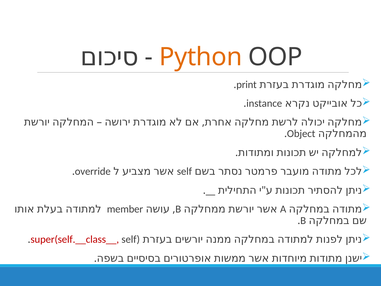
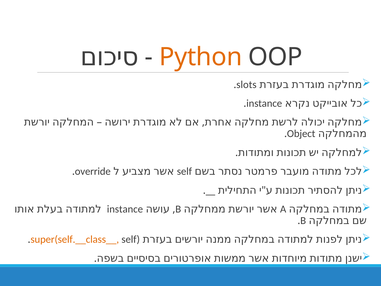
print: print -> slots (246, 84)
member: member -> instance (125, 209)
super(self.__class__ colour: red -> orange (75, 239)
